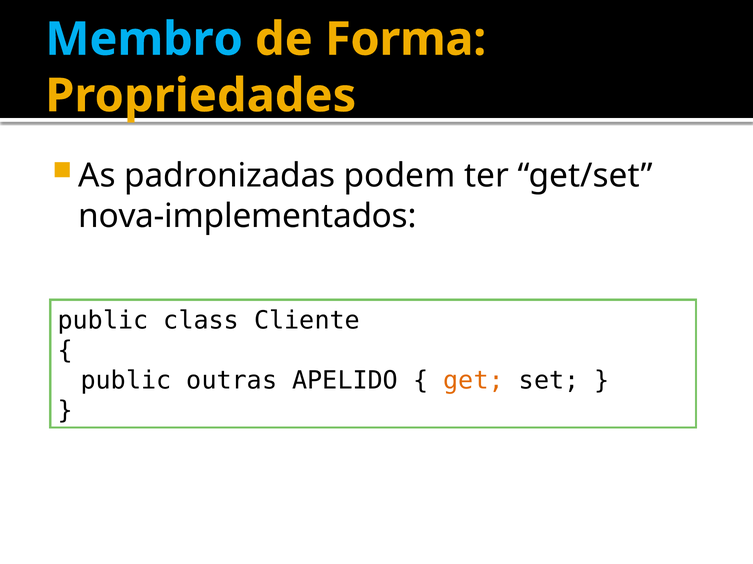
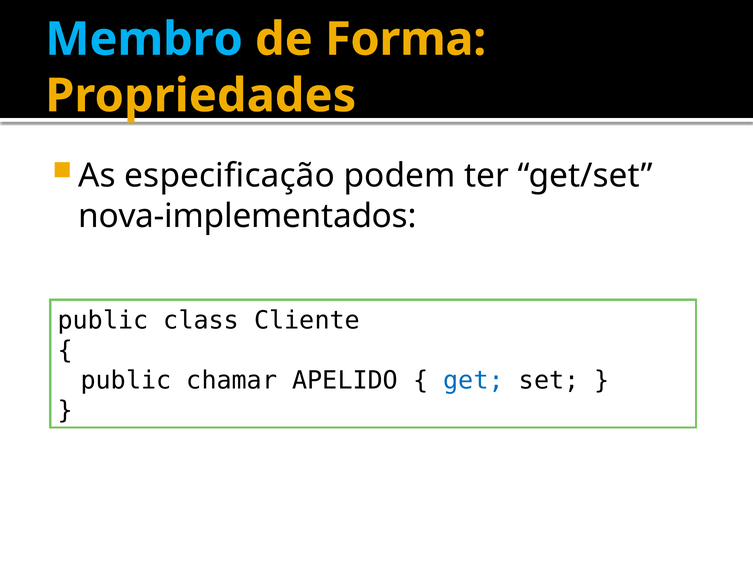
padronizadas: padronizadas -> especificação (230, 176)
outras: outras -> chamar (232, 381)
get colour: orange -> blue (474, 381)
